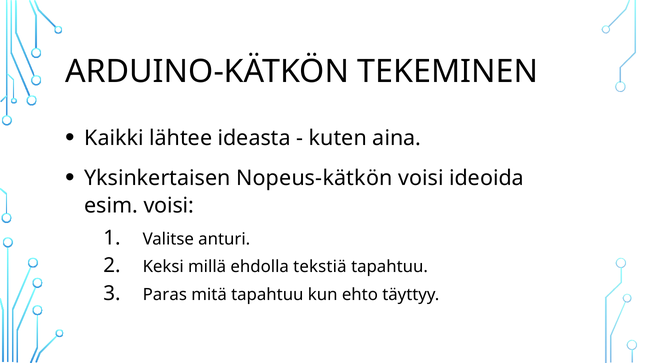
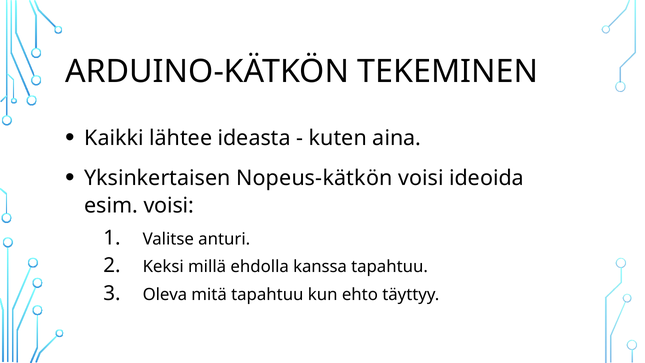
tekstiä: tekstiä -> kanssa (320, 267)
Paras: Paras -> Oleva (165, 295)
